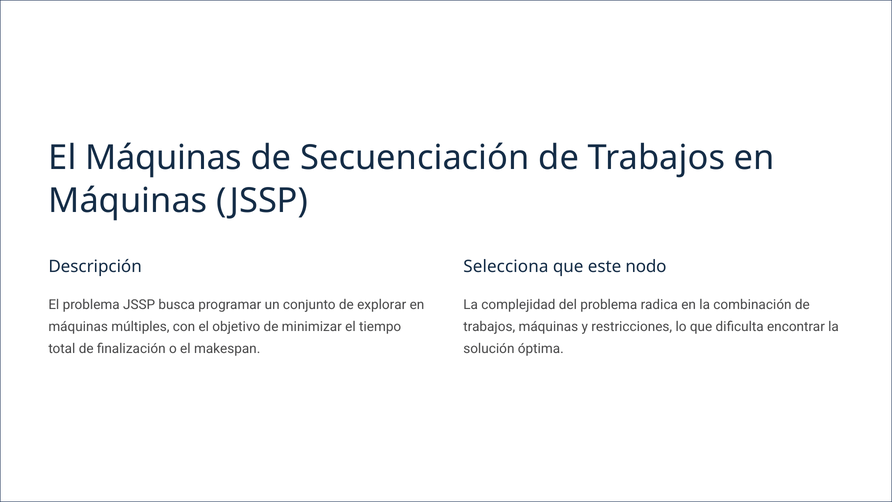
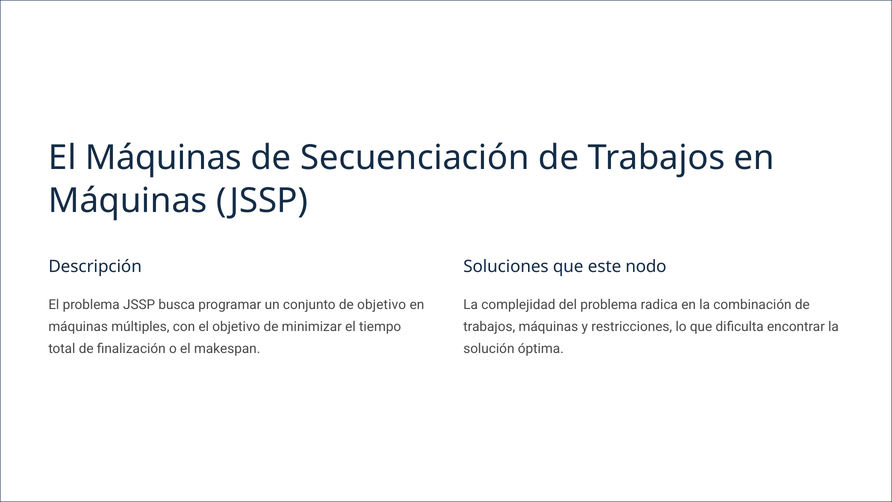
Selecciona: Selecciona -> Soluciones (506, 266)
de explorar: explorar -> objetivo (382, 305)
